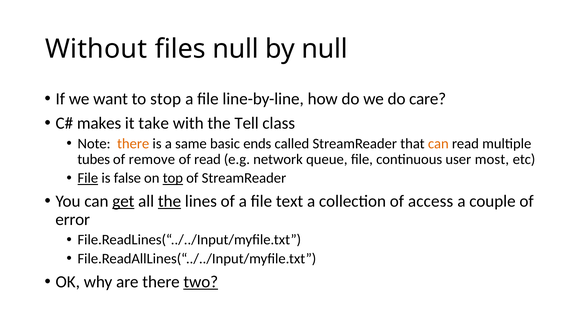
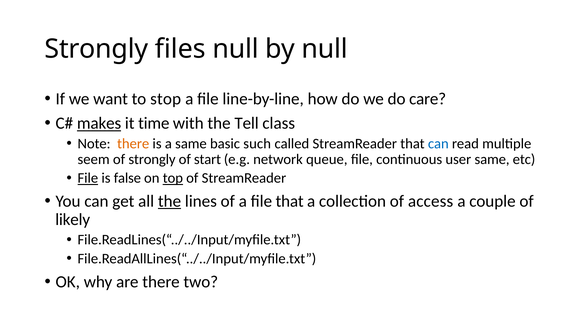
Without: Without -> Strongly (96, 49)
makes underline: none -> present (99, 123)
take: take -> time (154, 123)
ends: ends -> such (257, 144)
can colour: orange -> blue (438, 144)
tubes: tubes -> seem (94, 159)
of remove: remove -> strongly (152, 159)
of read: read -> start (207, 159)
user most: most -> same (492, 159)
get underline: present -> none (123, 201)
file text: text -> that (290, 201)
error: error -> likely (73, 220)
two underline: present -> none (201, 282)
